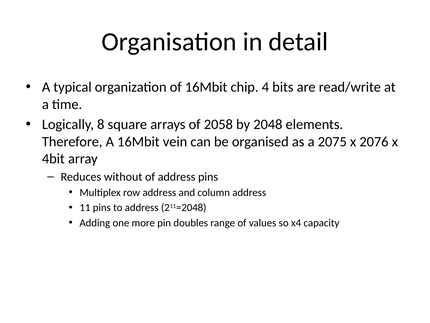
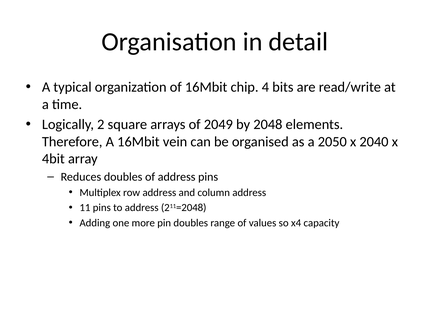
8: 8 -> 2 (101, 124)
2058: 2058 -> 2049 (218, 124)
2075: 2075 -> 2050 (332, 141)
2076: 2076 -> 2040 (374, 141)
Reduces without: without -> doubles (123, 177)
